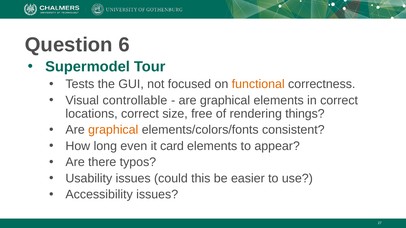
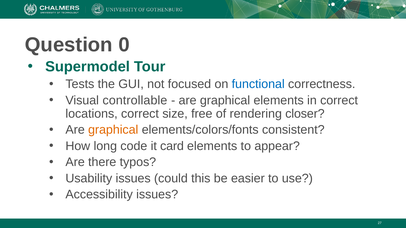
6: 6 -> 0 (124, 45)
functional colour: orange -> blue (258, 84)
things: things -> closer (305, 114)
even: even -> code (134, 146)
